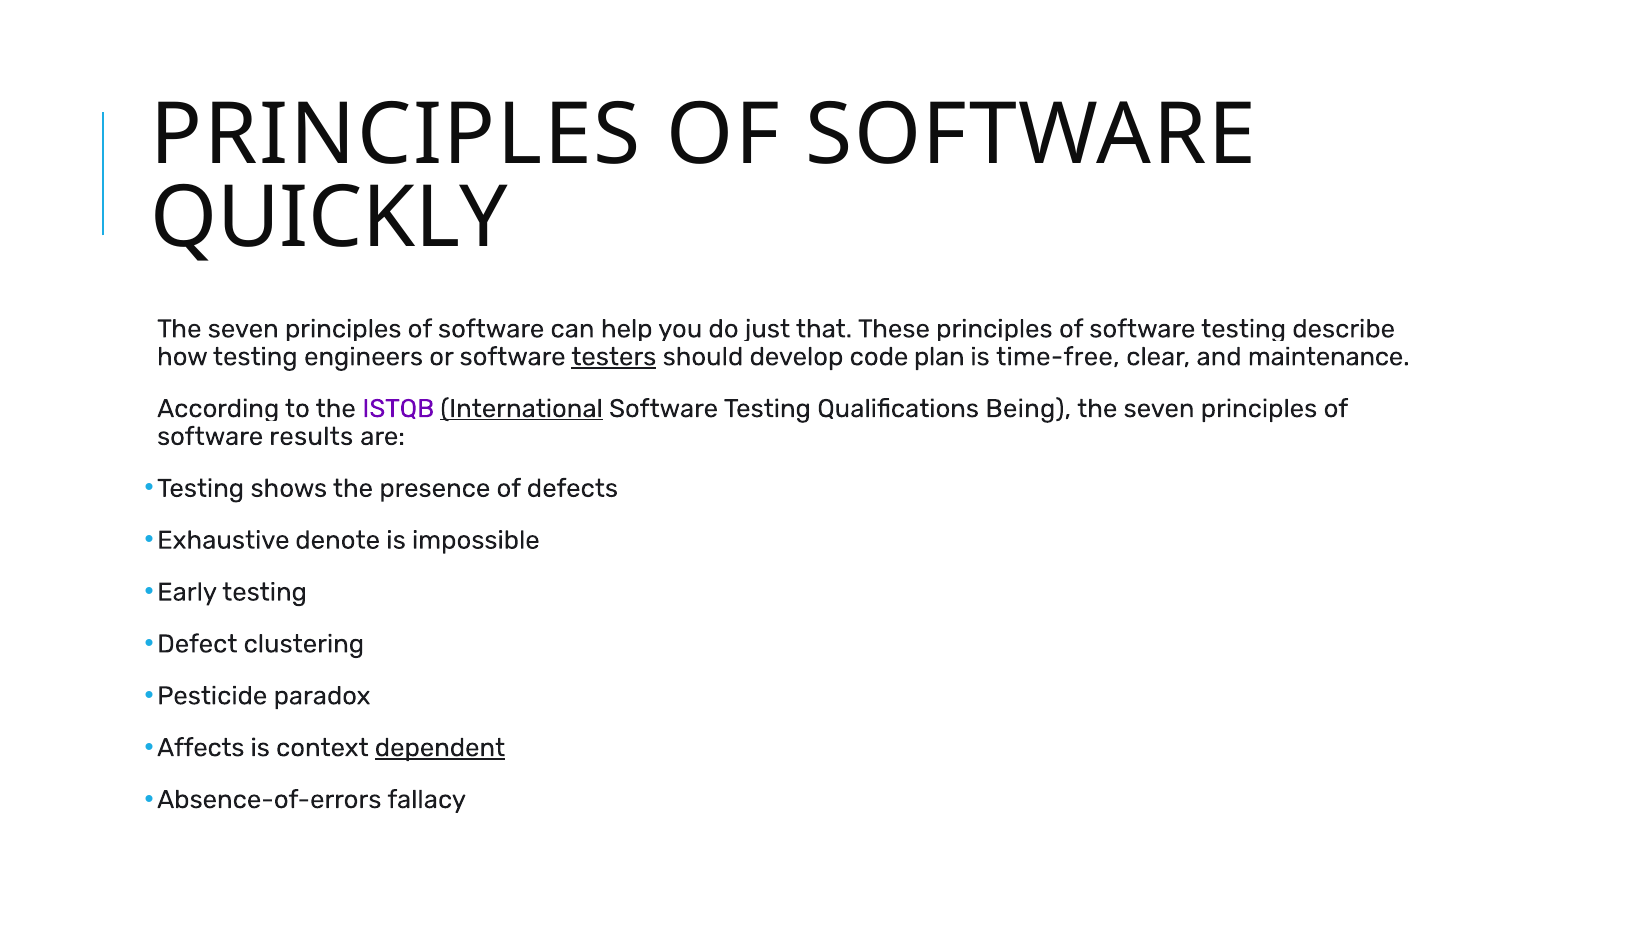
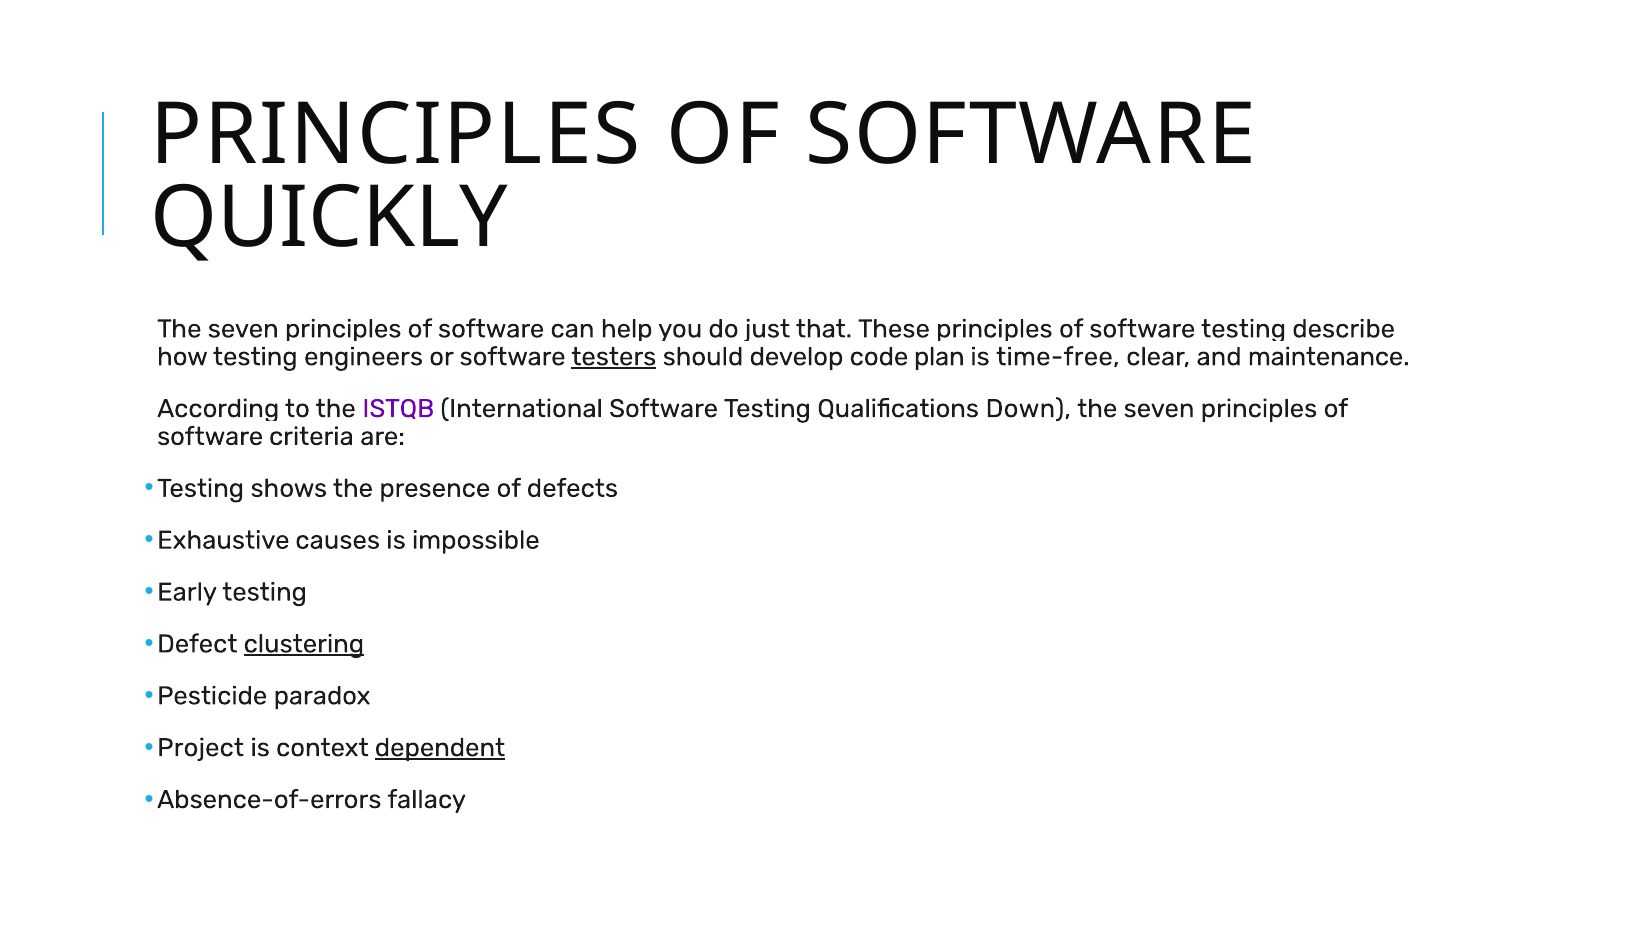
International underline: present -> none (522, 409)
Being: Being -> Down (1028, 409)
results: results -> criteria (311, 437)
denote: denote -> causes (338, 541)
clustering underline: none -> present (304, 644)
Affects: Affects -> Project (201, 748)
